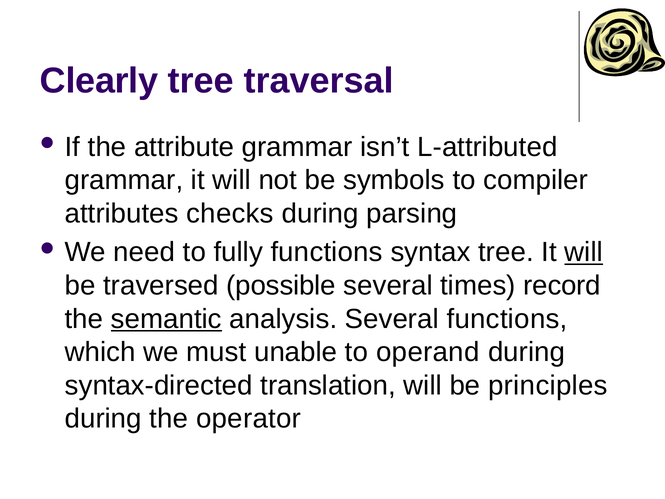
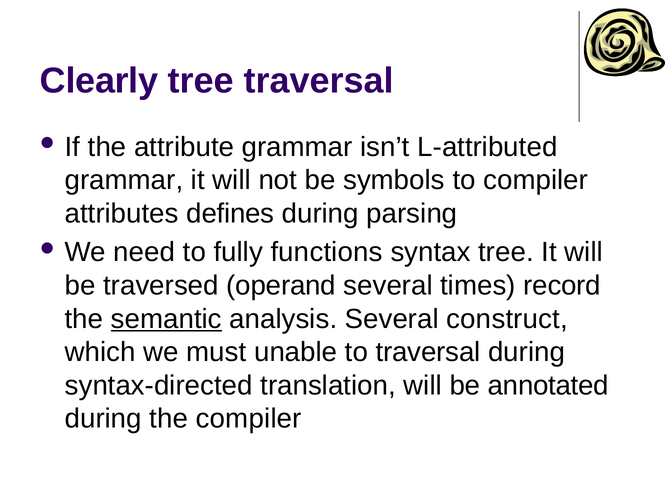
checks: checks -> defines (230, 213)
will underline: present -> none (584, 252)
possible: possible -> operand (281, 285)
Several functions: functions -> construct (507, 319)
to operand: operand -> traversal (428, 352)
principles: principles -> annotated (548, 385)
the operator: operator -> compiler (249, 418)
